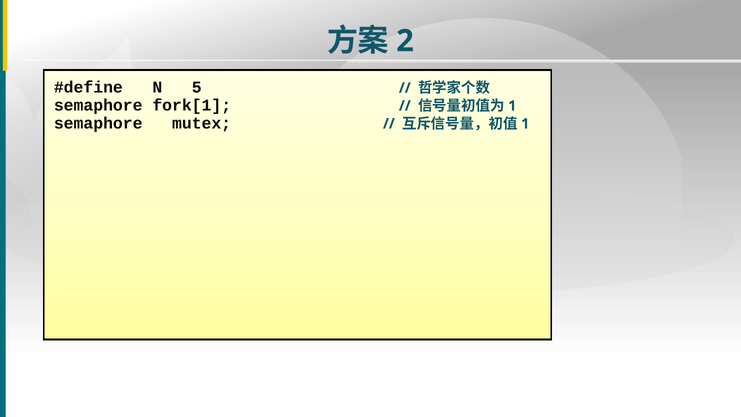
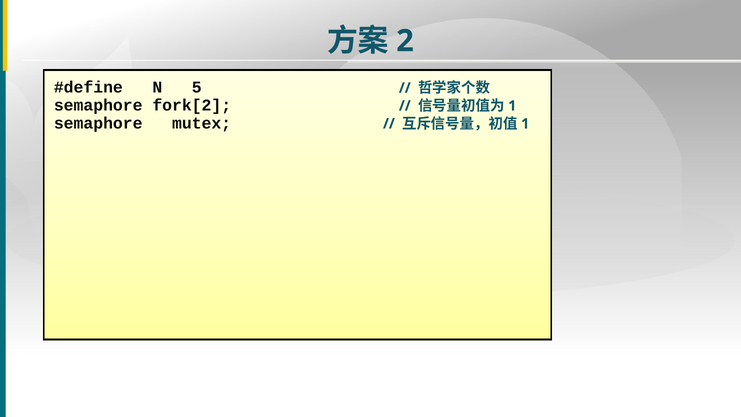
fork[1: fork[1 -> fork[2 (192, 105)
